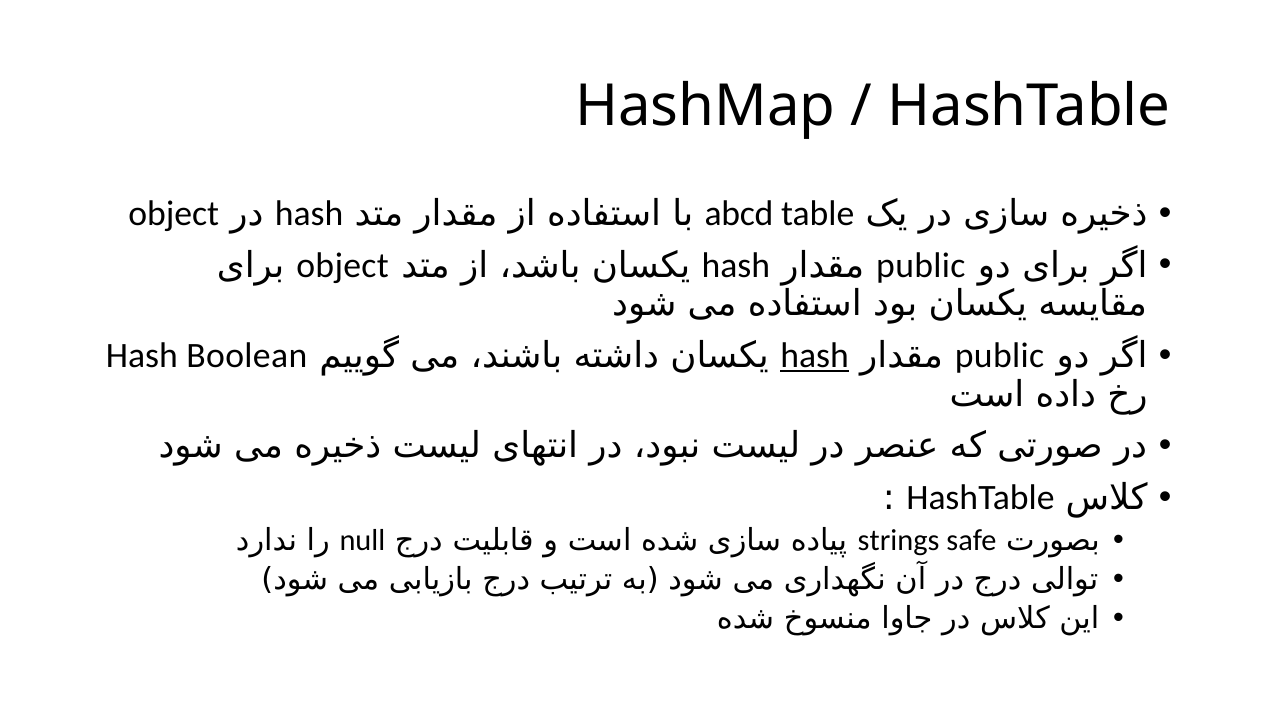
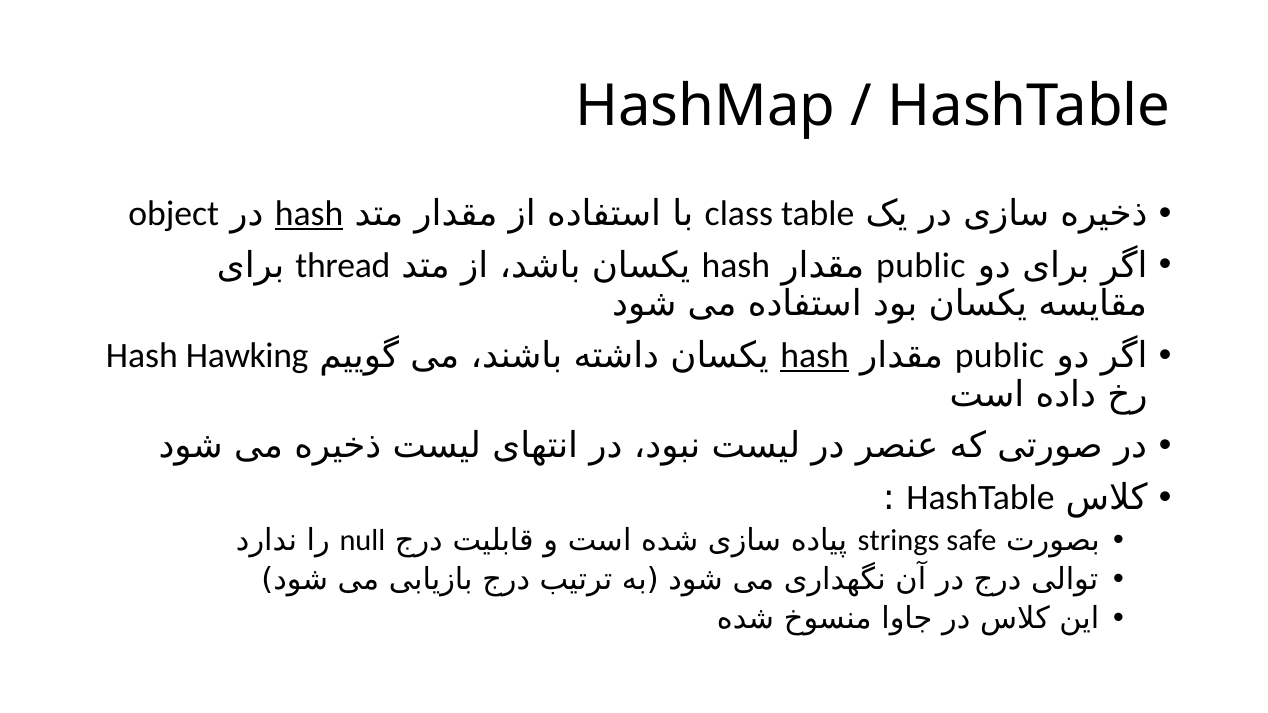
hash underline: none -> present (309, 214)
abcd: abcd -> class (739, 214)
object: object -> thread (343, 265)
Boolean: Boolean -> Hawking (247, 356)
